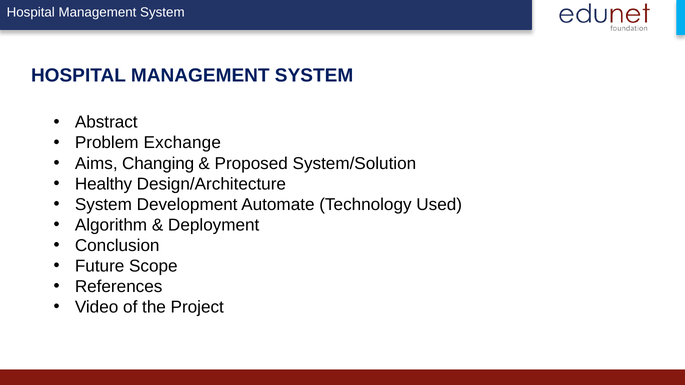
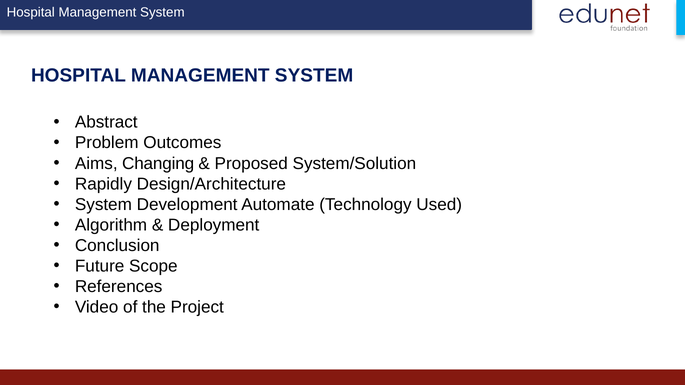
Exchange: Exchange -> Outcomes (182, 143)
Healthy: Healthy -> Rapidly (103, 184)
